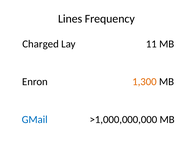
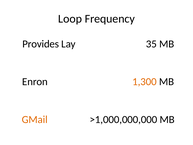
Lines: Lines -> Loop (70, 19)
Charged: Charged -> Provides (41, 44)
11: 11 -> 35 (151, 44)
GMail colour: blue -> orange (35, 119)
